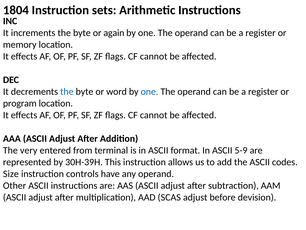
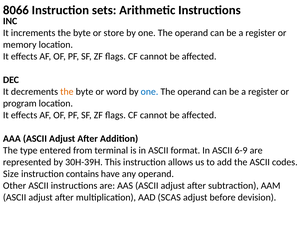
1804: 1804 -> 8066 (16, 10)
again: again -> store (114, 33)
the colour: blue -> orange (67, 91)
very: very -> type (29, 150)
5-9: 5-9 -> 6-9 (241, 150)
controls: controls -> contains (82, 173)
